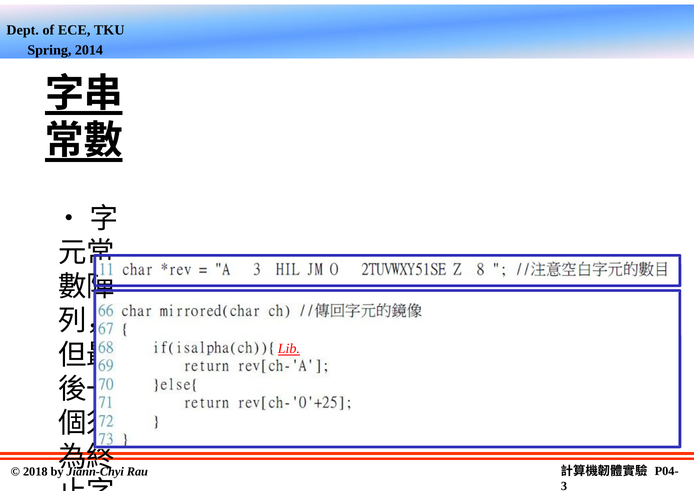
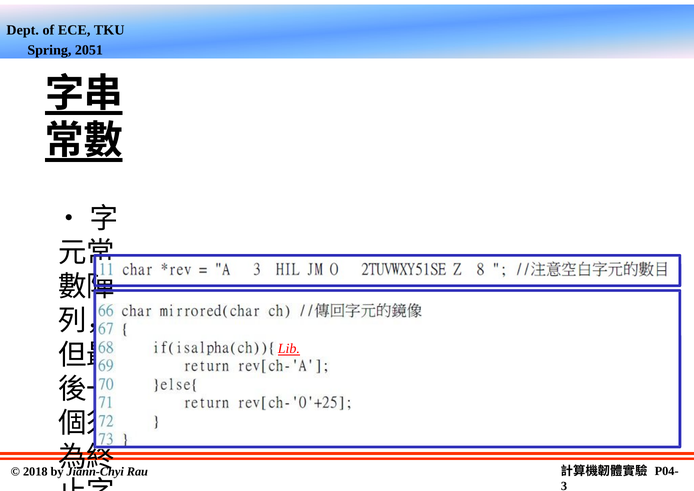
2014: 2014 -> 2051 (89, 50)
